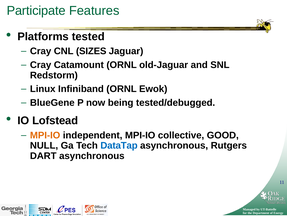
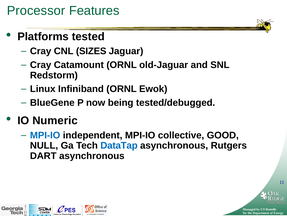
Participate: Participate -> Processor (36, 11)
Lofstead: Lofstead -> Numeric (55, 120)
MPI-IO colour: orange -> blue (45, 135)
